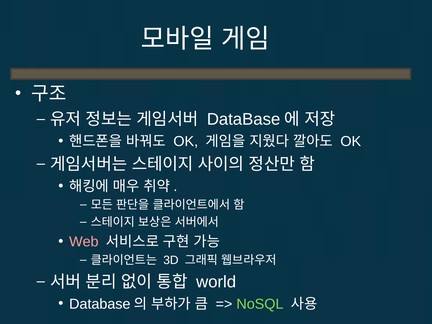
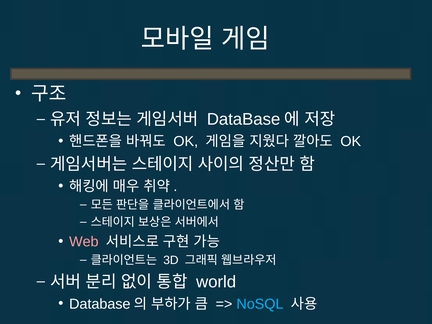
NoSQL colour: light green -> light blue (260, 304)
